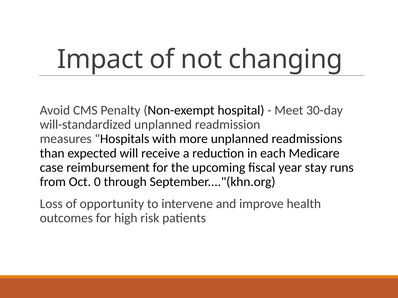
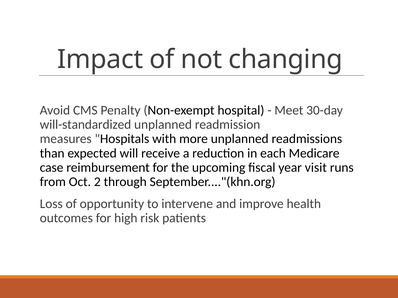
stay: stay -> visit (316, 168)
0: 0 -> 2 (97, 182)
